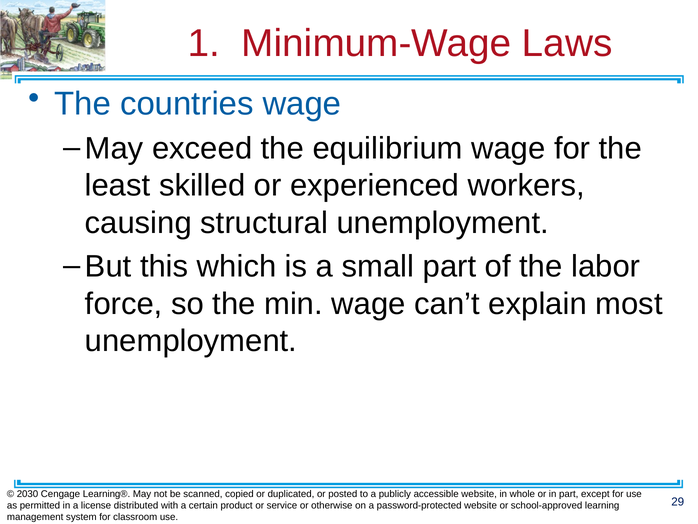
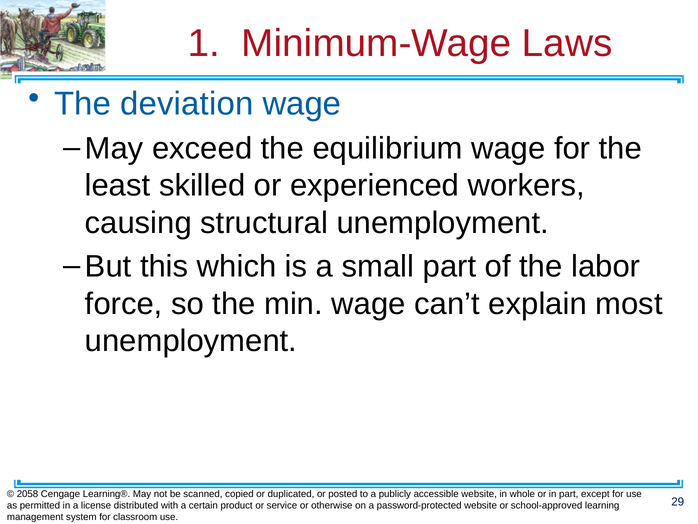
countries: countries -> deviation (187, 104)
2030: 2030 -> 2058 (28, 493)
